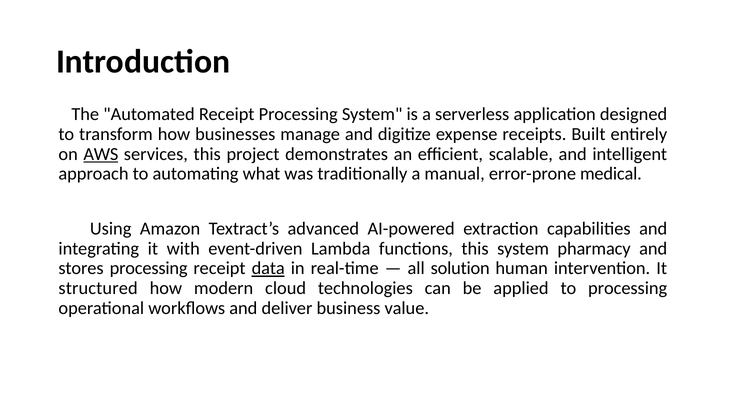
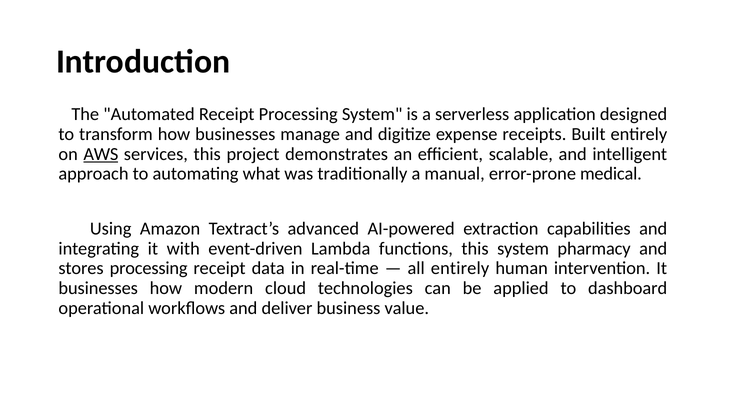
data underline: present -> none (268, 269)
all solution: solution -> entirely (460, 269)
structured: structured -> businesses (98, 288)
to processing: processing -> dashboard (628, 288)
